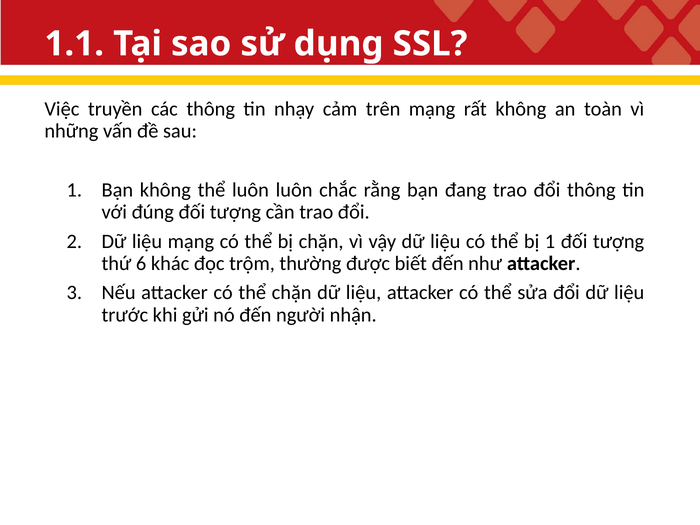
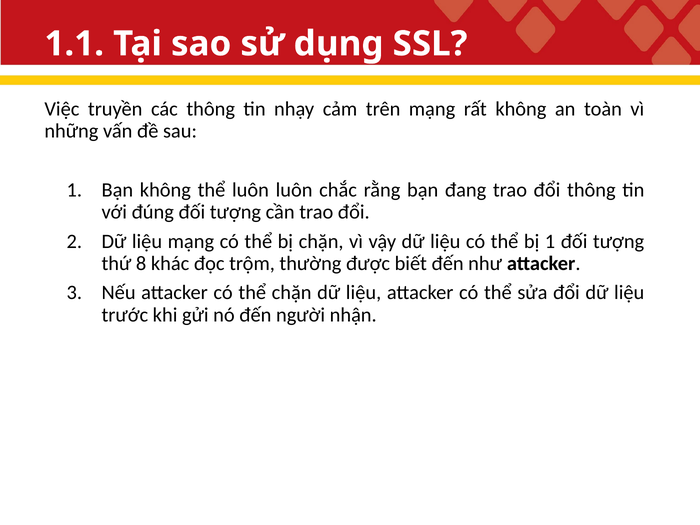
6: 6 -> 8 (141, 263)
